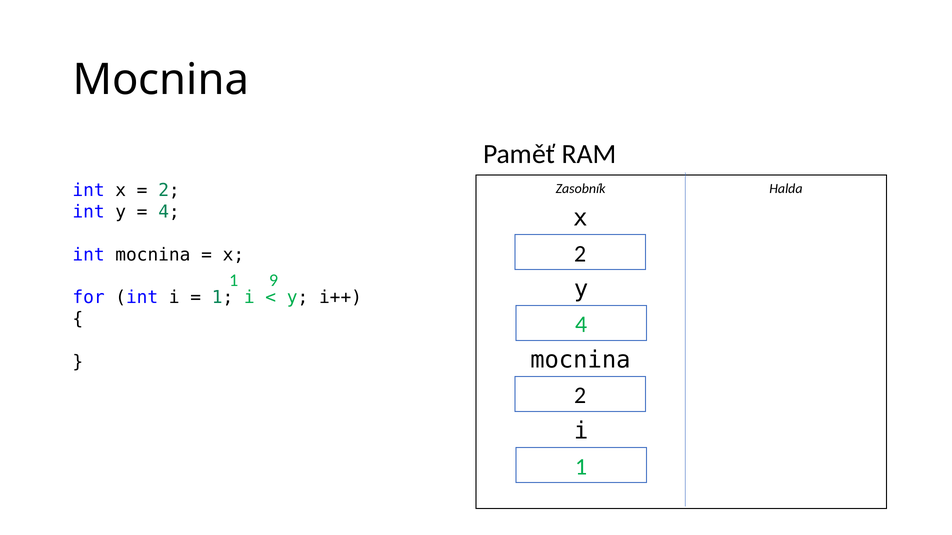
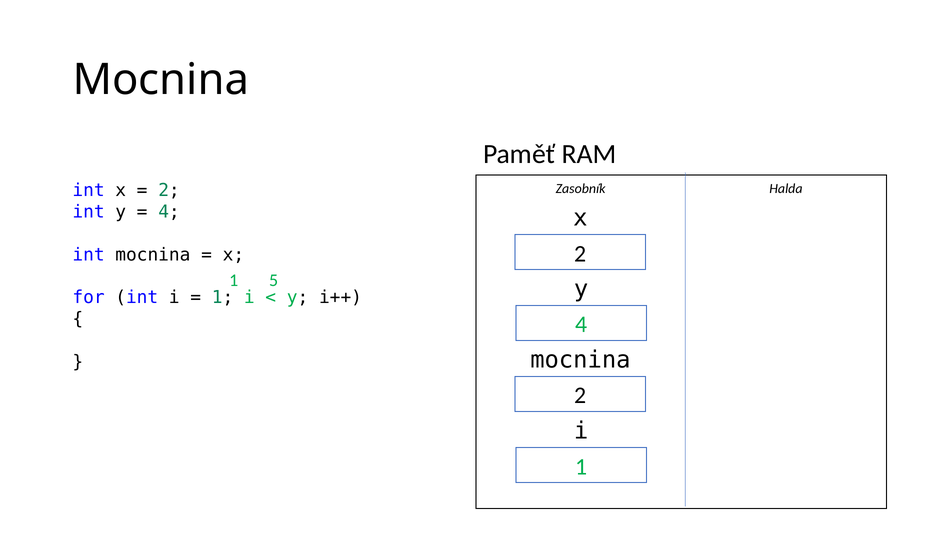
9: 9 -> 5 (274, 280)
